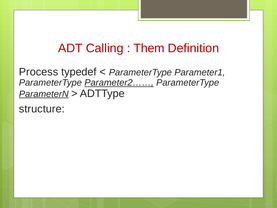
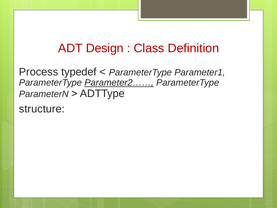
Calling: Calling -> Design (105, 48)
Them: Them -> Class (149, 48)
ParameterN underline: present -> none (44, 94)
